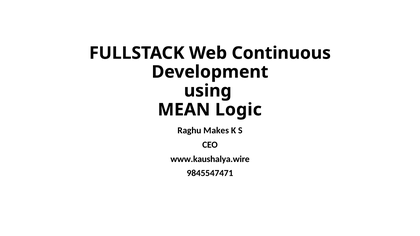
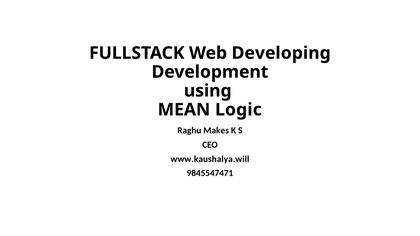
Continuous: Continuous -> Developing (281, 53)
www.kaushalya.wire: www.kaushalya.wire -> www.kaushalya.will (210, 159)
